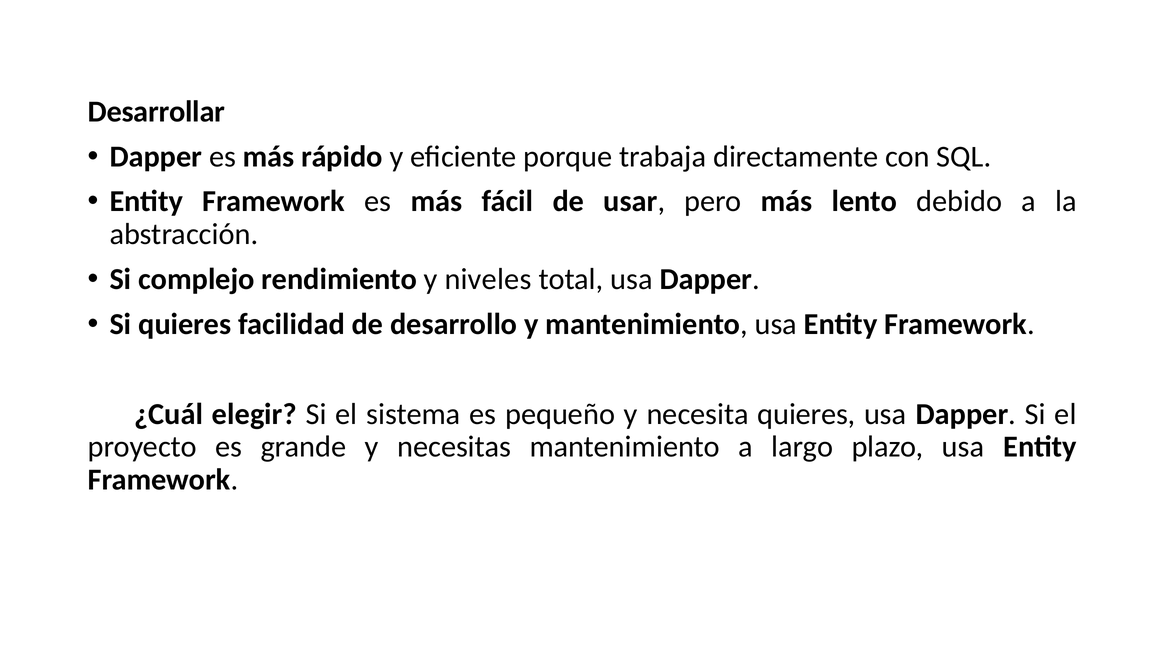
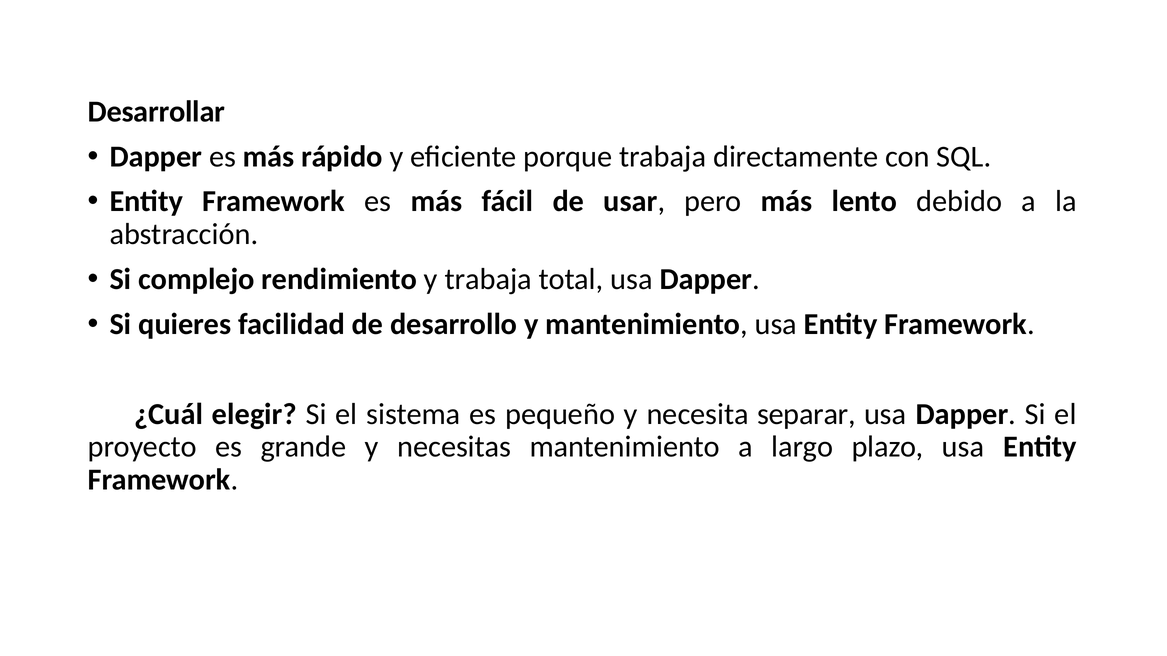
y niveles: niveles -> trabaja (488, 279)
necesita quieres: quieres -> separar (806, 414)
